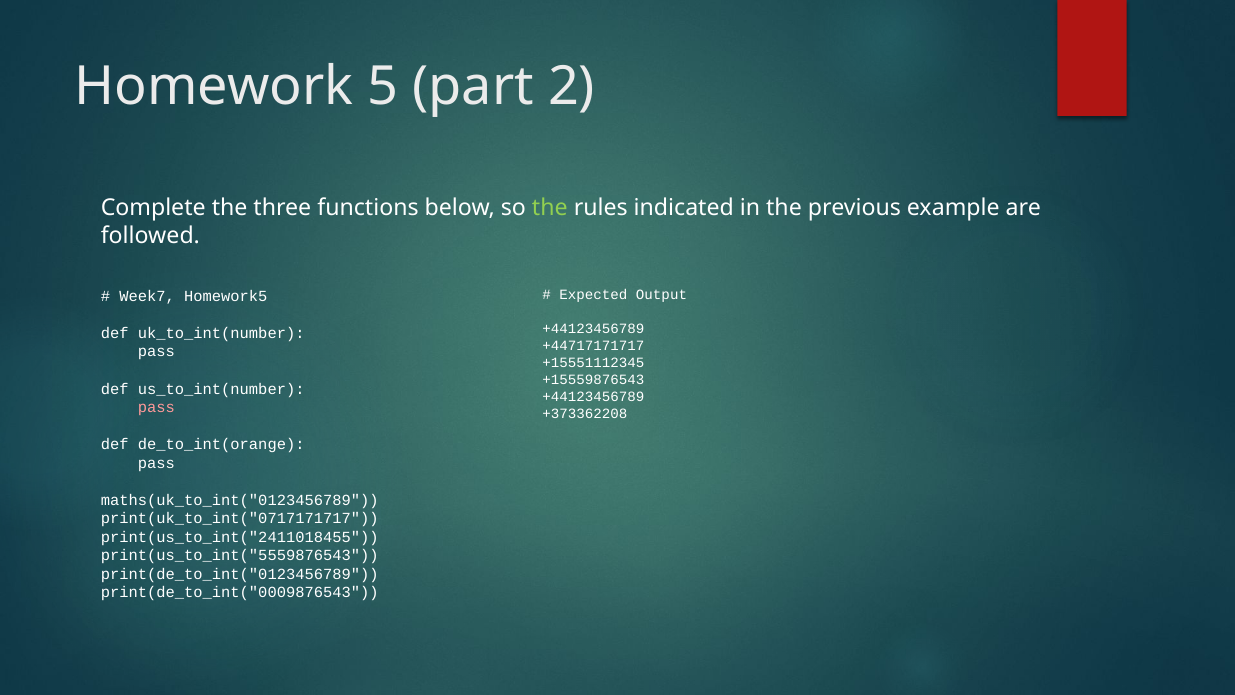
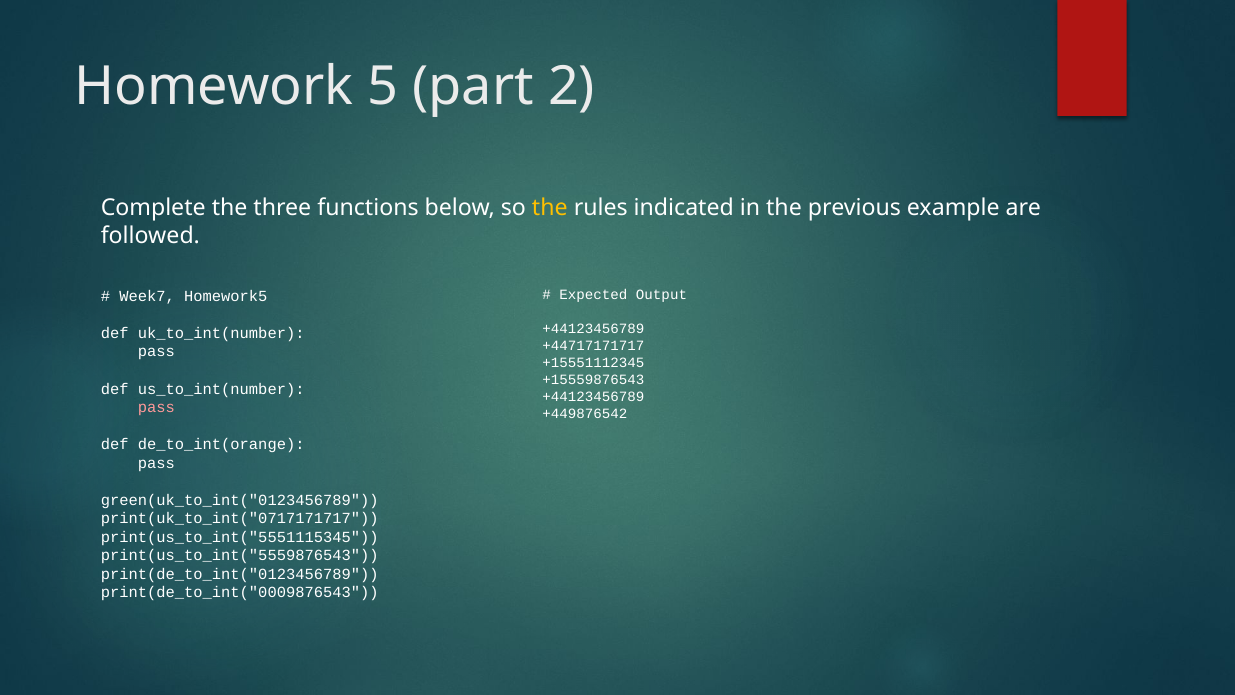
the colour: light green -> yellow (550, 208)
+373362208: +373362208 -> +449876542 (585, 413)
maths(uk_to_int("0123456789: maths(uk_to_int("0123456789 -> green(uk_to_int("0123456789 (240, 500)
print(us_to_int("2411018455: print(us_to_int("2411018455 -> print(us_to_int("5551115345 (240, 537)
